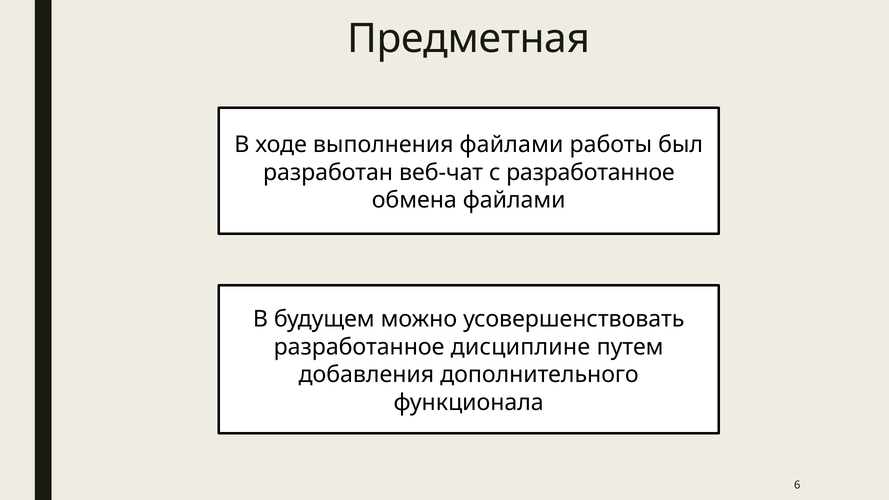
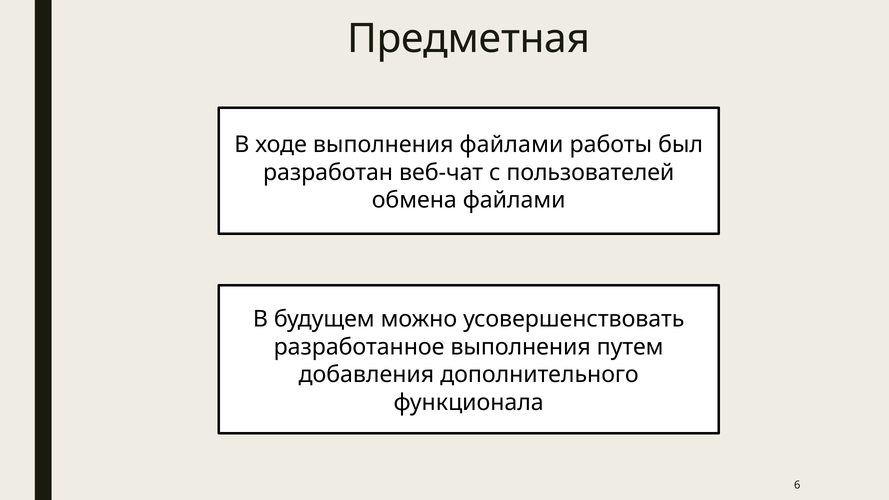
с разработанное: разработанное -> пользователей (590, 173)
разработанное дисциплине: дисциплине -> выполнения (521, 347)
